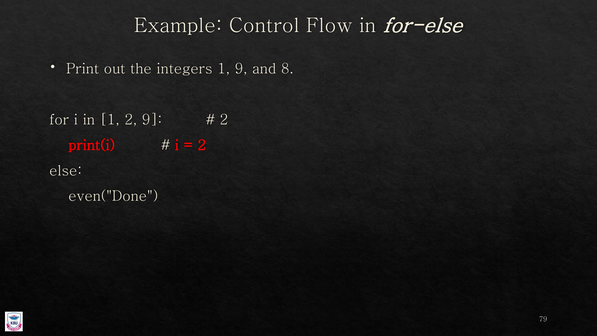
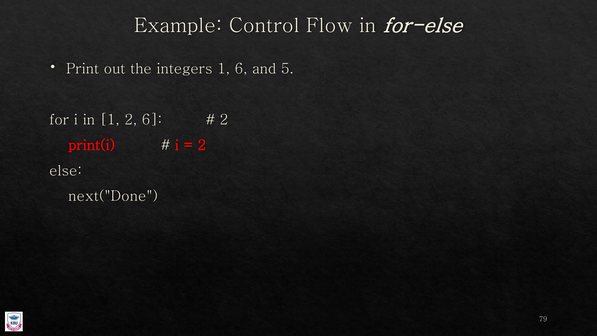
1 9: 9 -> 6 (241, 69)
8: 8 -> 5 (287, 69)
2 9: 9 -> 6 (152, 120)
even("Done: even("Done -> next("Done (113, 196)
